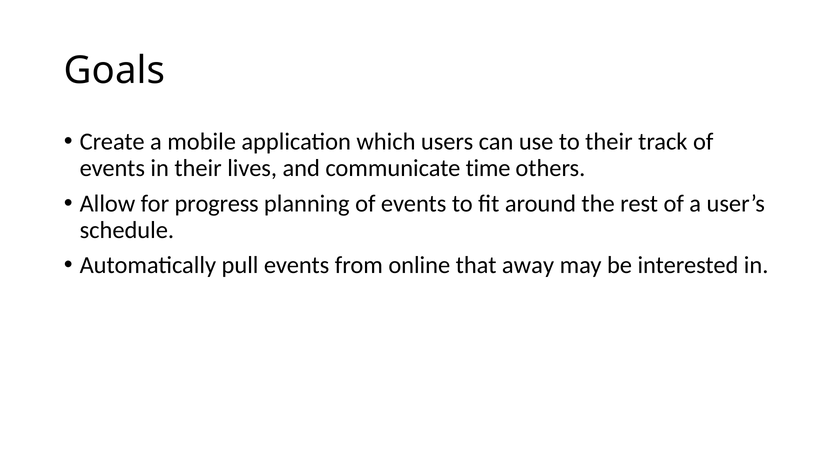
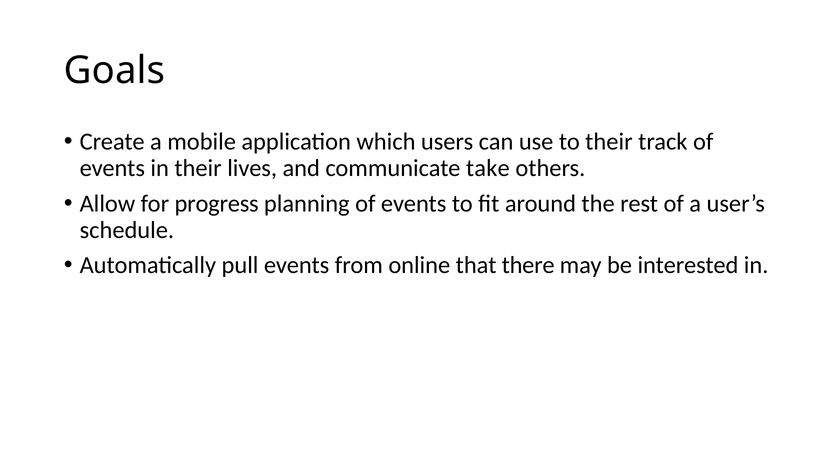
time: time -> take (488, 168)
away: away -> there (528, 265)
